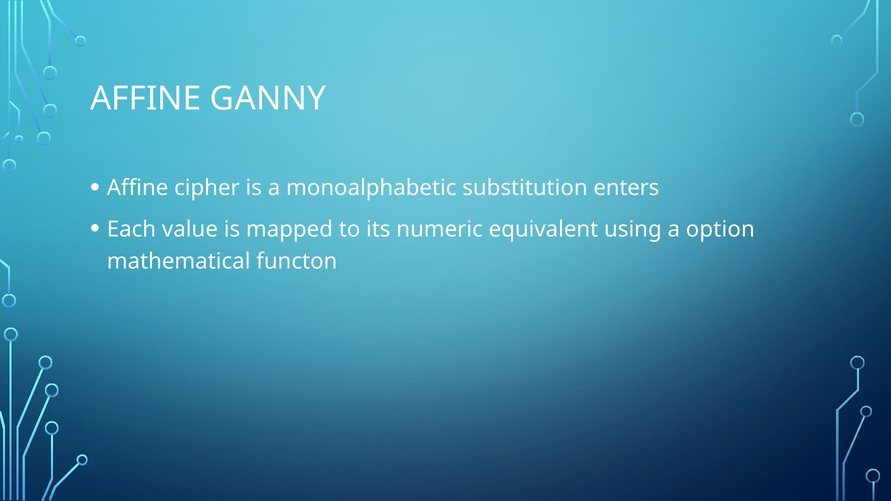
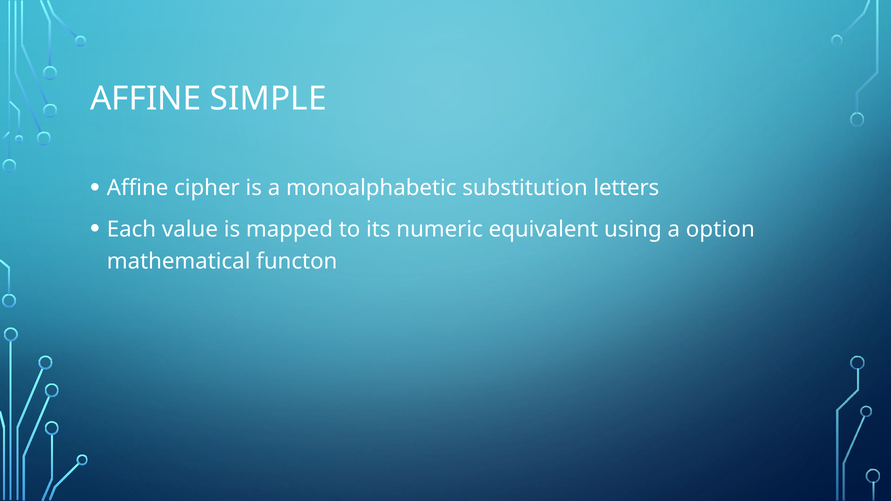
GANNY: GANNY -> SIMPLE (268, 99)
enters: enters -> letters (626, 188)
